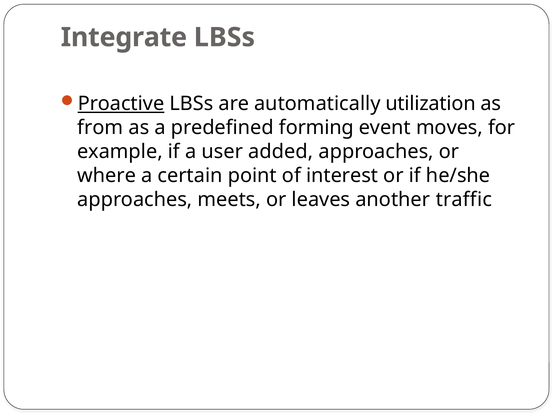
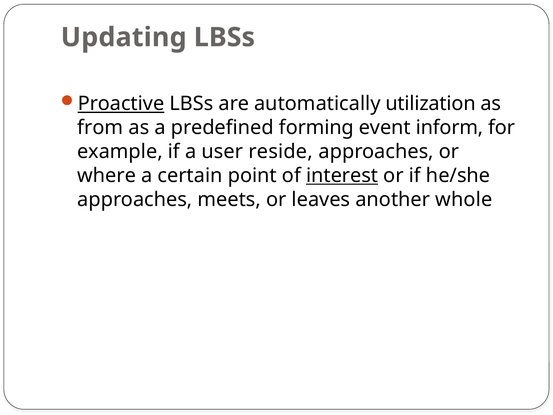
Integrate: Integrate -> Updating (124, 37)
moves: moves -> inform (450, 128)
added: added -> reside (281, 152)
interest underline: none -> present (342, 176)
traffic: traffic -> whole (464, 199)
